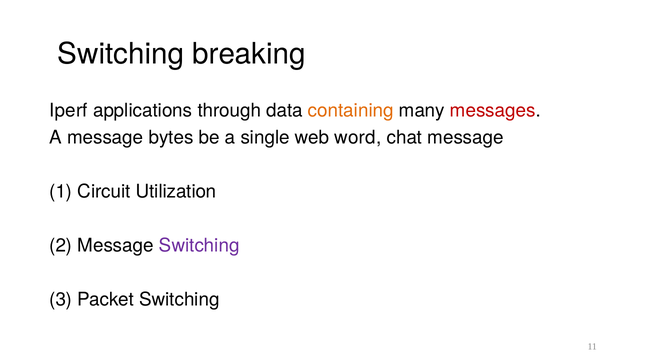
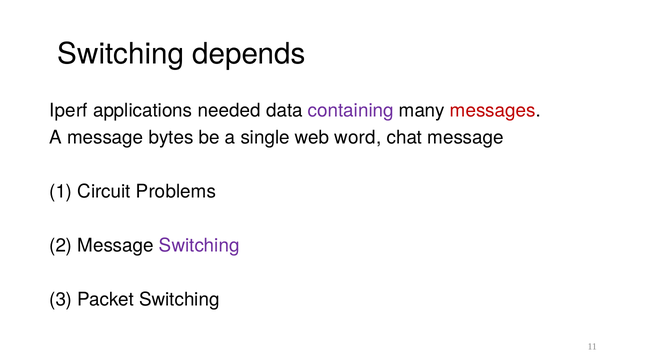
breaking: breaking -> depends (249, 54)
through: through -> needed (229, 111)
containing colour: orange -> purple (351, 111)
Utilization: Utilization -> Problems (176, 192)
